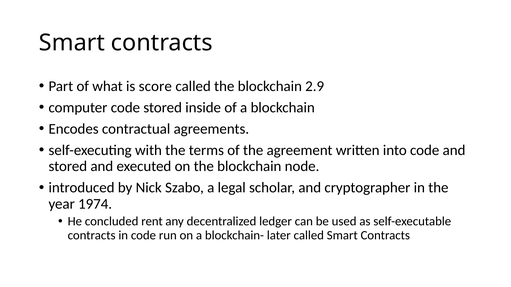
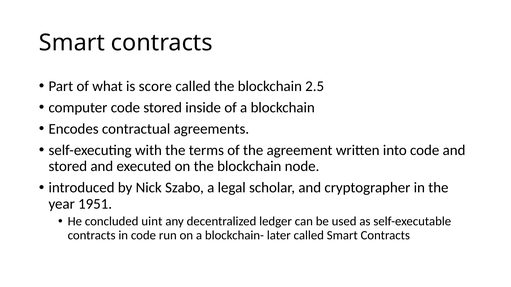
2.9: 2.9 -> 2.5 (315, 86)
1974: 1974 -> 1951 (95, 204)
rent: rent -> uint (152, 222)
